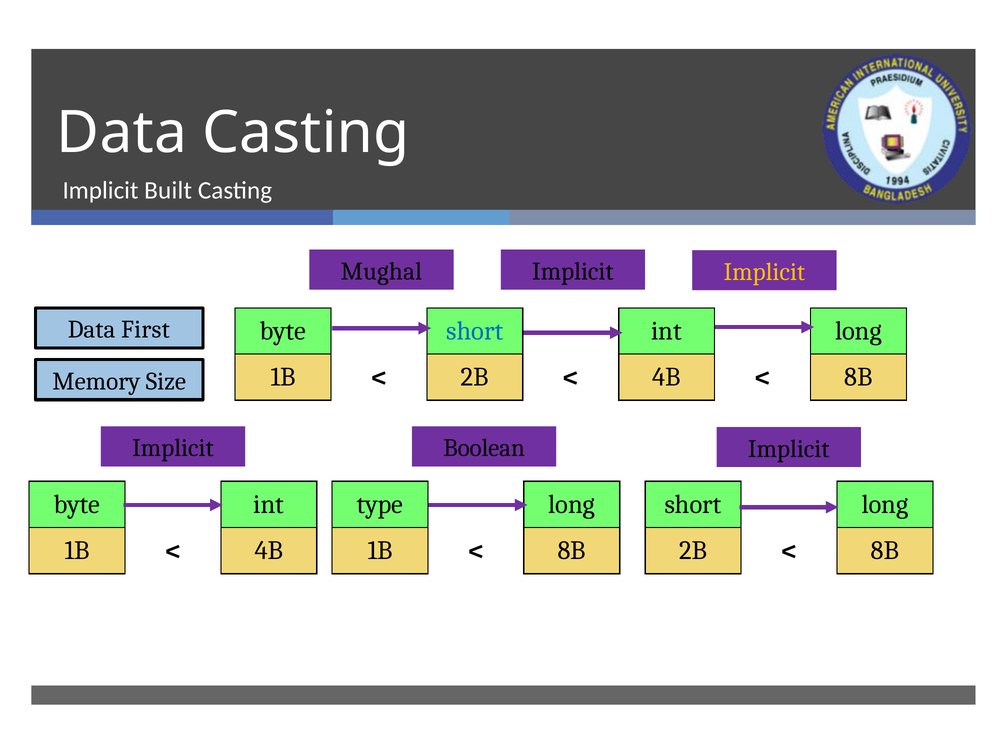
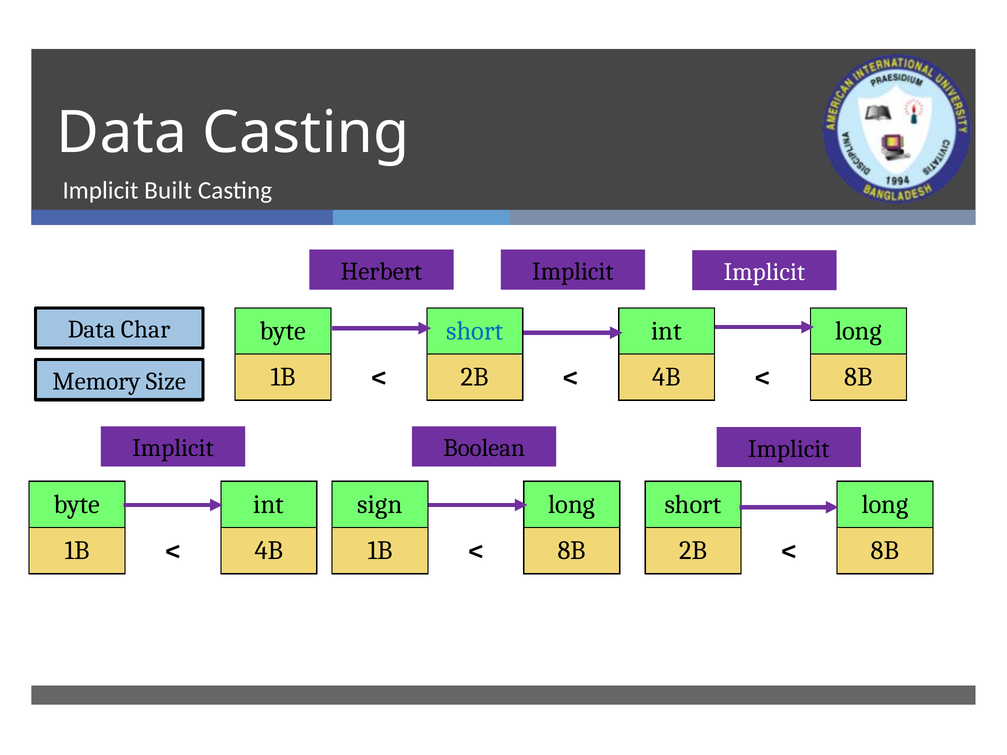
Mughal: Mughal -> Herbert (381, 272)
Implicit colour: yellow -> white (764, 272)
First: First -> Char (146, 330)
type: type -> sign (380, 504)
